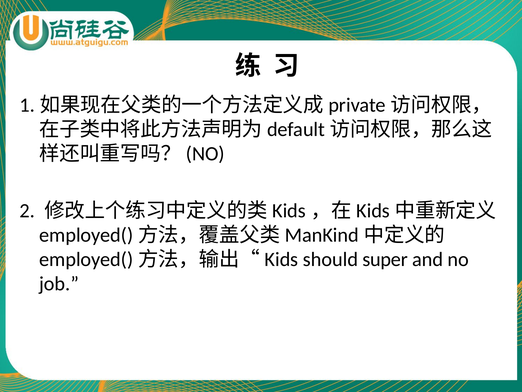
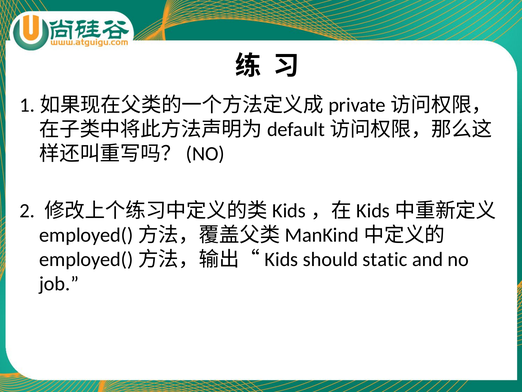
super: super -> static (385, 259)
